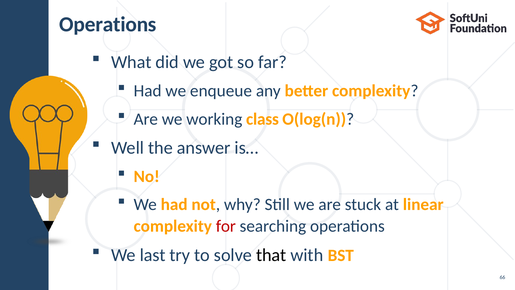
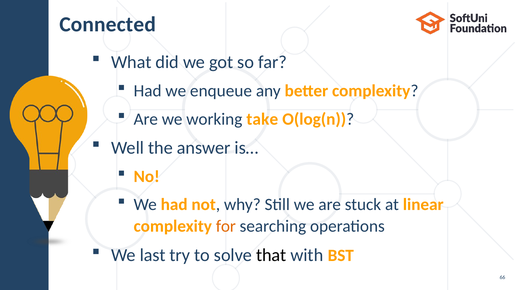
Operations: Operations -> Connected (108, 24)
class: class -> take (262, 119)
for colour: red -> orange (226, 226)
